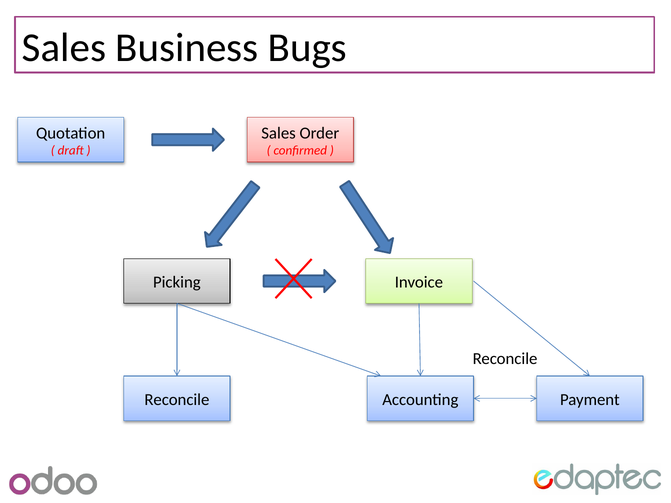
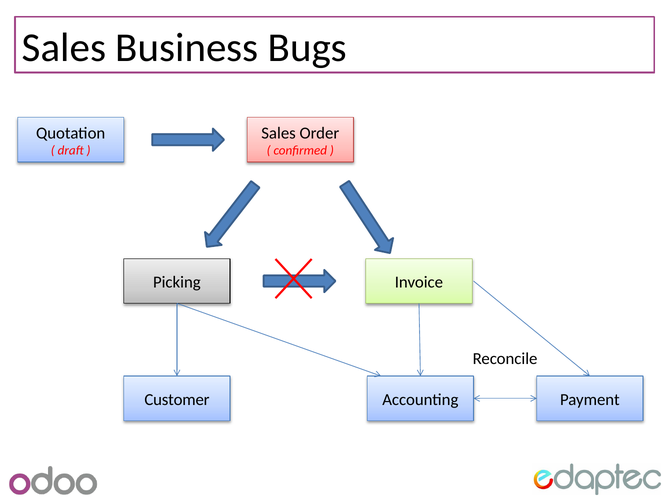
Reconcile: Reconcile -> Customer (177, 400)
